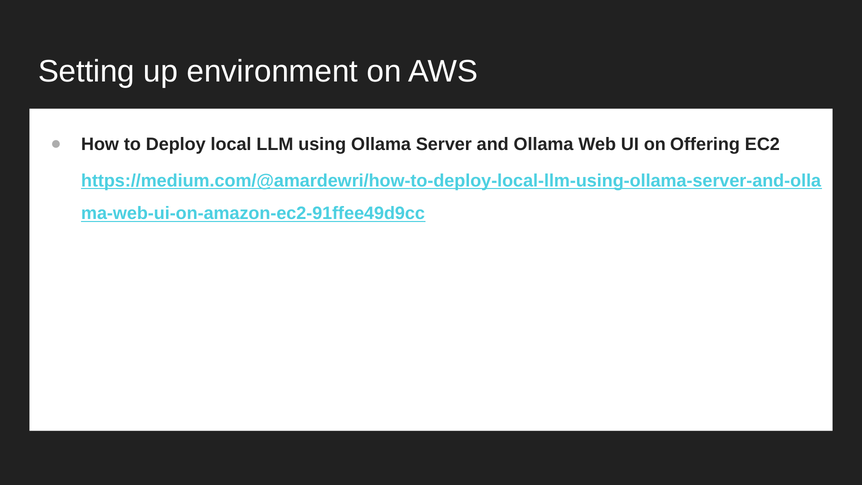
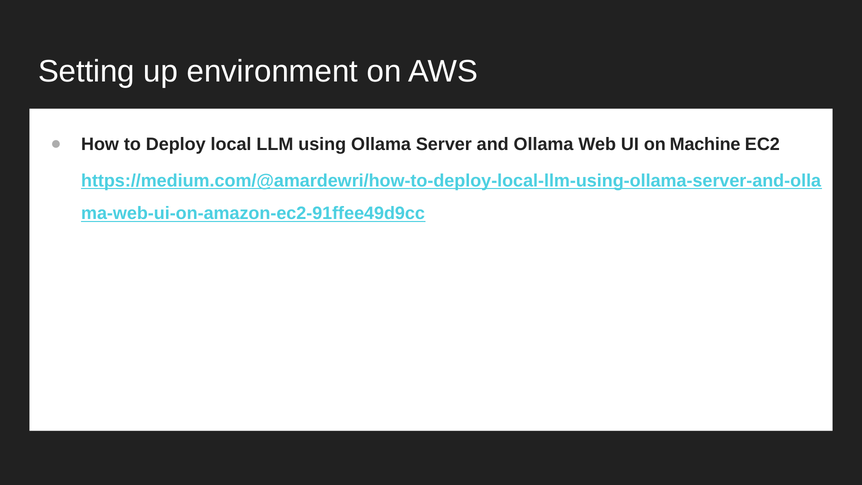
Offering: Offering -> Machine (705, 144)
